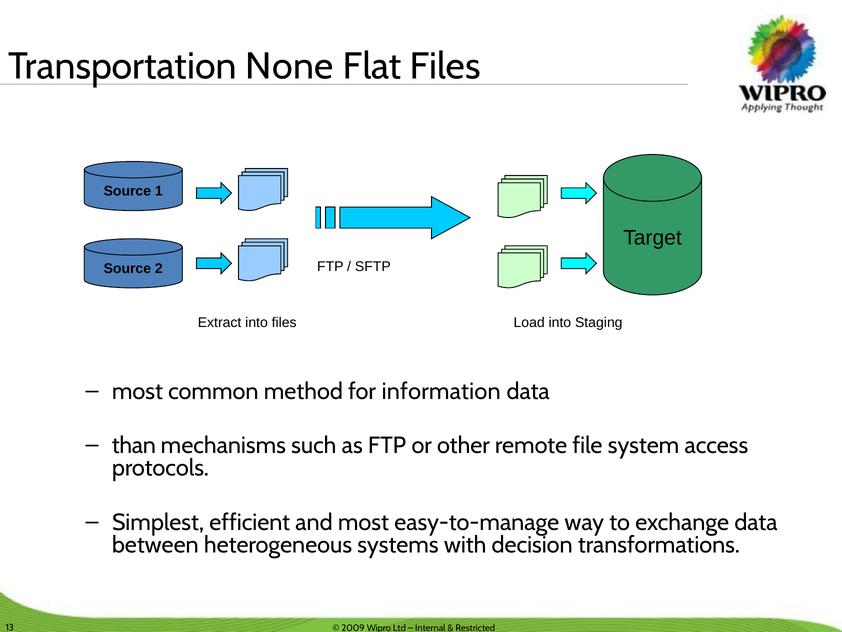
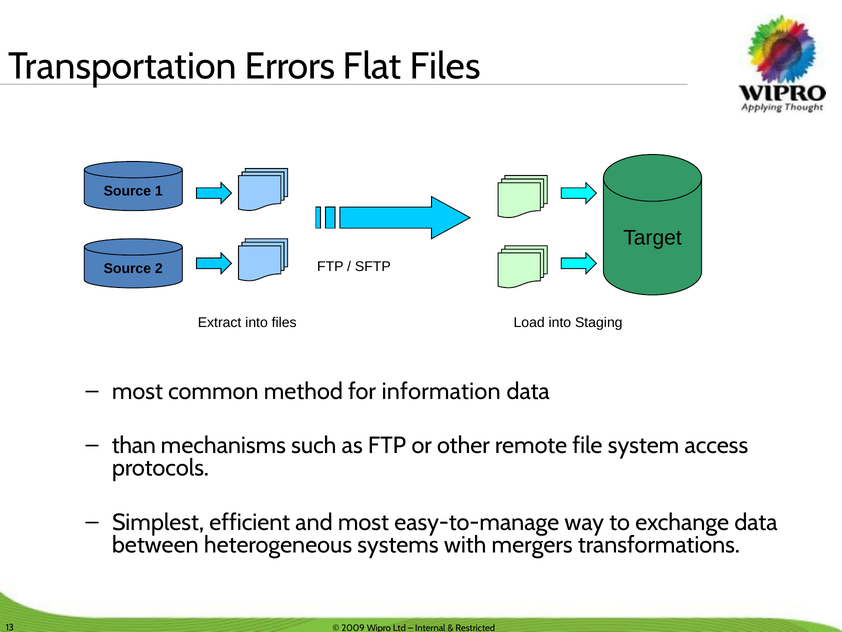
None: None -> Errors (290, 66)
decision: decision -> mergers (532, 545)
